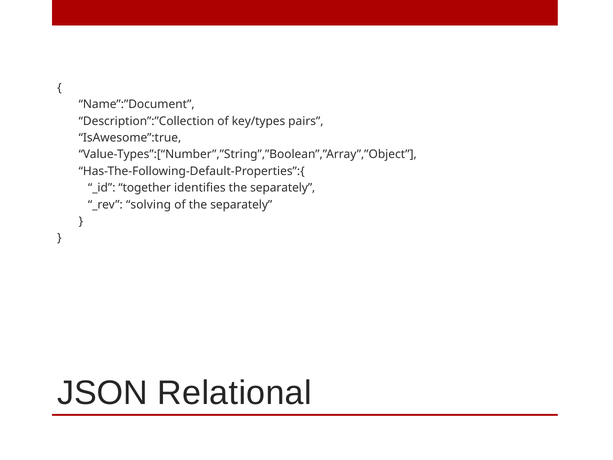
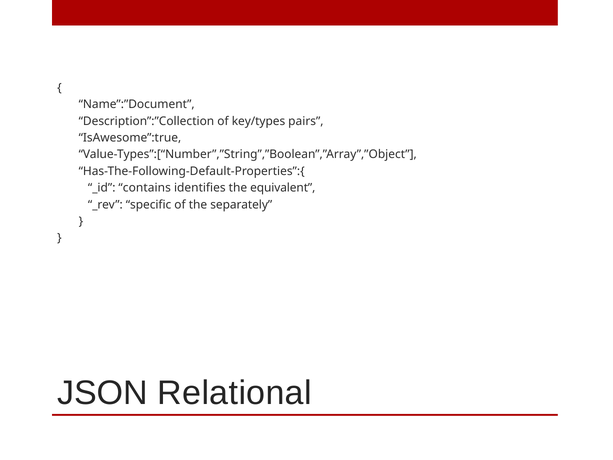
together: together -> contains (145, 188)
identifies the separately: separately -> equivalent (283, 188)
solving: solving -> specific (149, 205)
